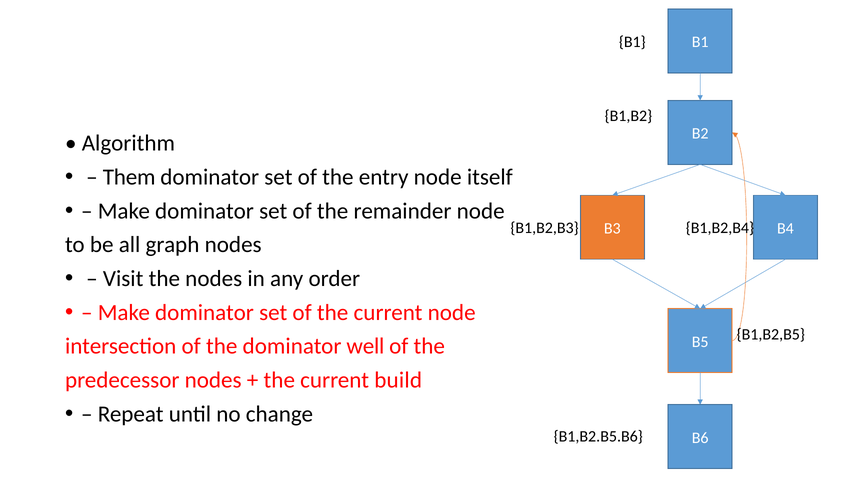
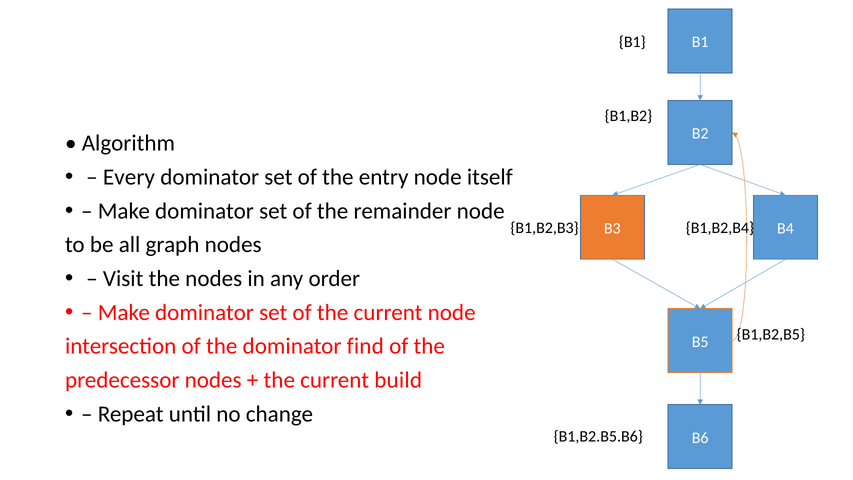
Them: Them -> Every (129, 177)
well: well -> find (365, 346)
